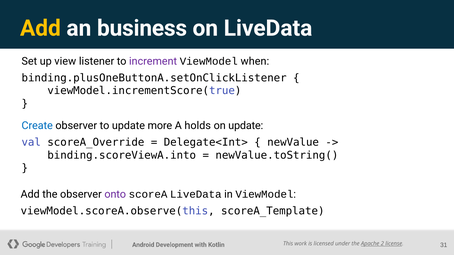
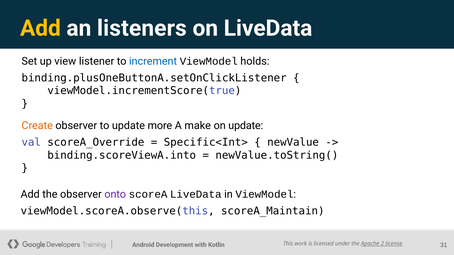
business: business -> listeners (142, 28)
increment colour: purple -> blue (153, 61)
when: when -> holds (255, 61)
Create colour: blue -> orange (37, 126)
holds: holds -> make (198, 126)
Delegate<Int>: Delegate<Int> -> Specific<Int> (206, 143)
scoreA_Template: scoreA_Template -> scoreA_Maintain (273, 211)
